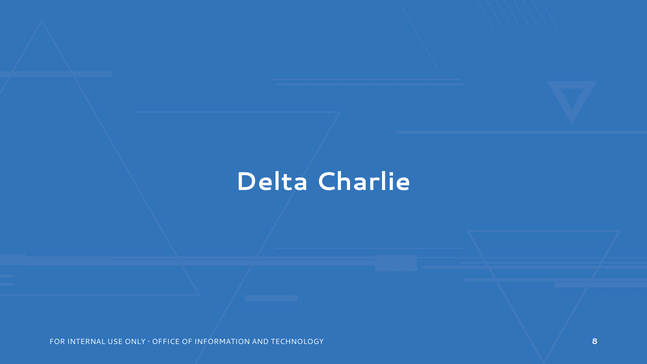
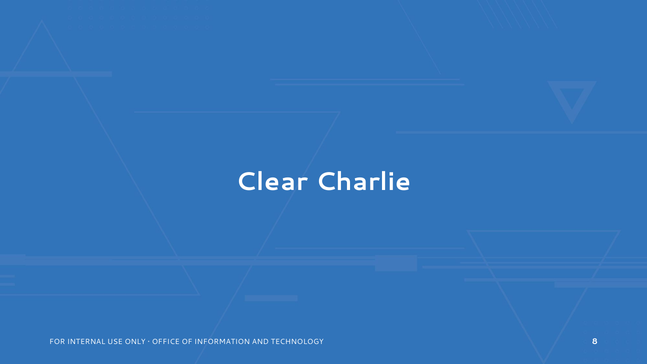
Delta: Delta -> Clear (272, 182)
